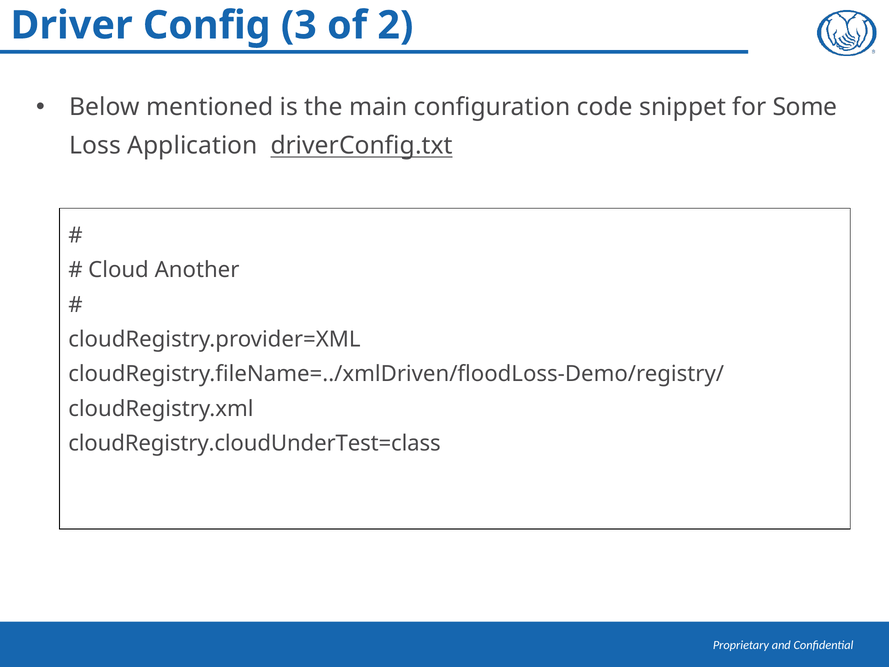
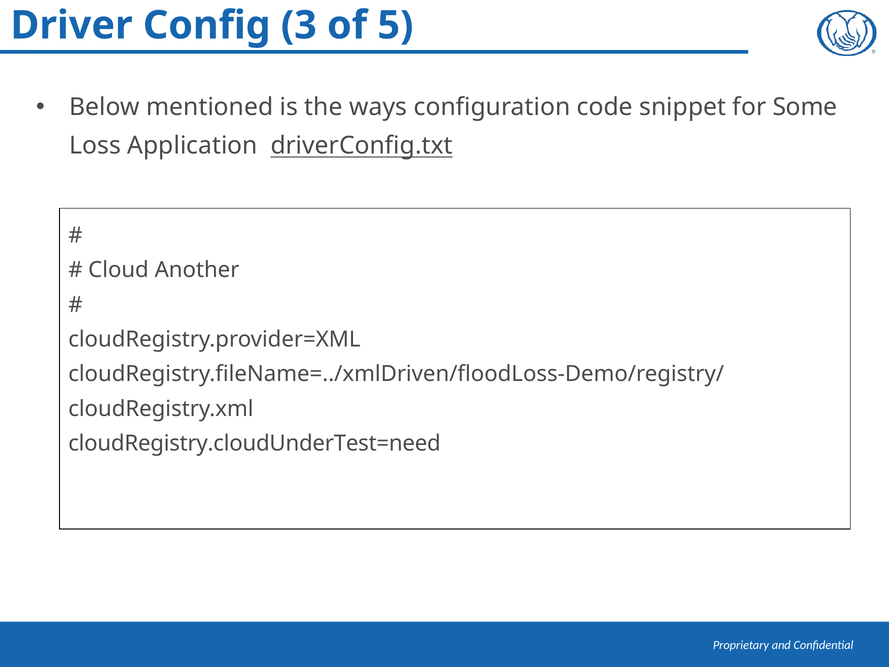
2: 2 -> 5 (395, 25)
main: main -> ways (378, 107)
cloudRegistry.cloudUnderTest=class: cloudRegistry.cloudUnderTest=class -> cloudRegistry.cloudUnderTest=need (255, 443)
